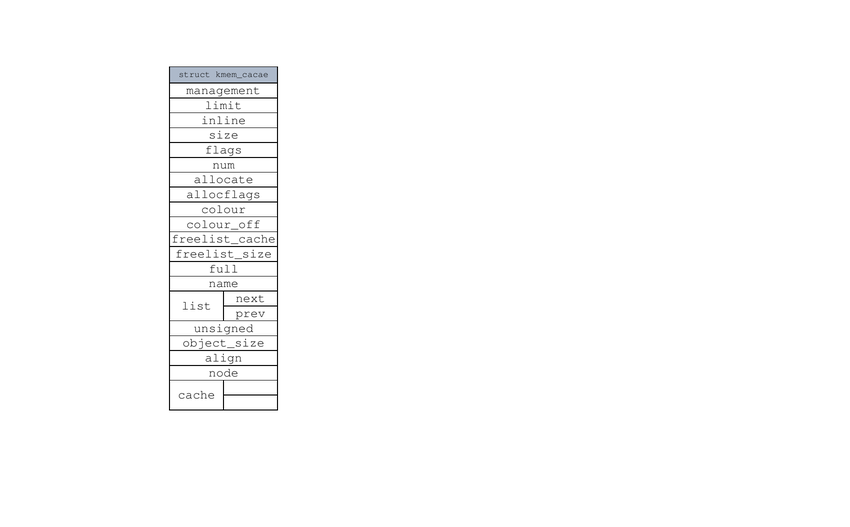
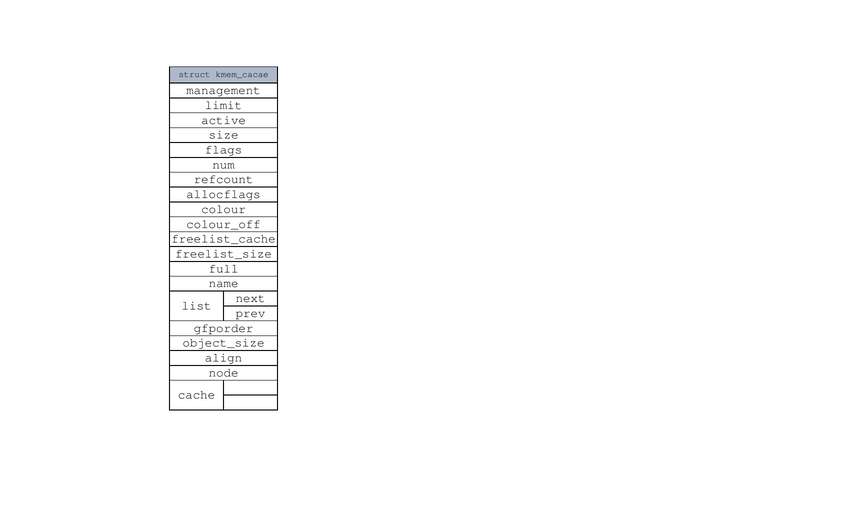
inline: inline -> active (224, 120)
allocate: allocate -> refcount (224, 179)
unsigned: unsigned -> gfporder (224, 328)
